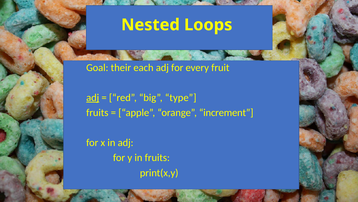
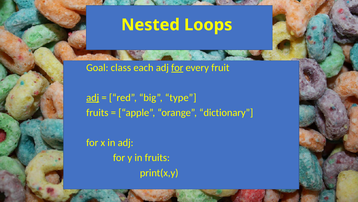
their: their -> class (121, 67)
for underline: none -> present (177, 67)
increment: increment -> dictionary (226, 112)
